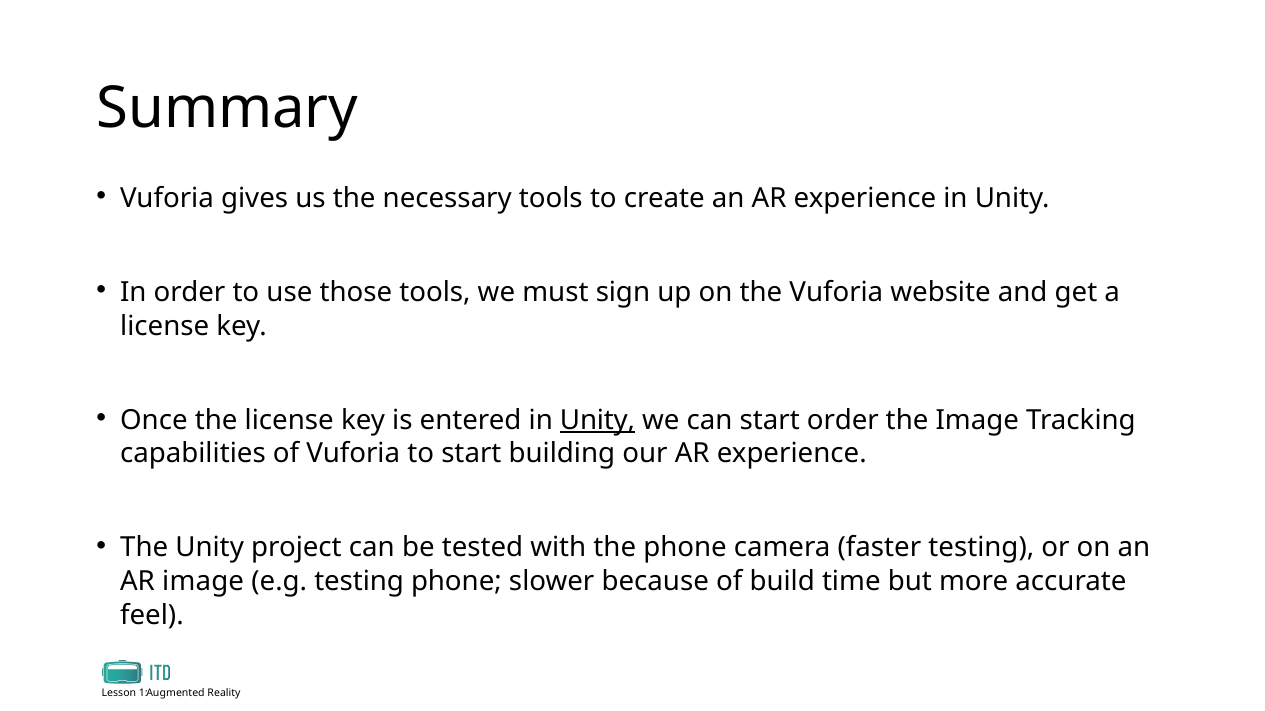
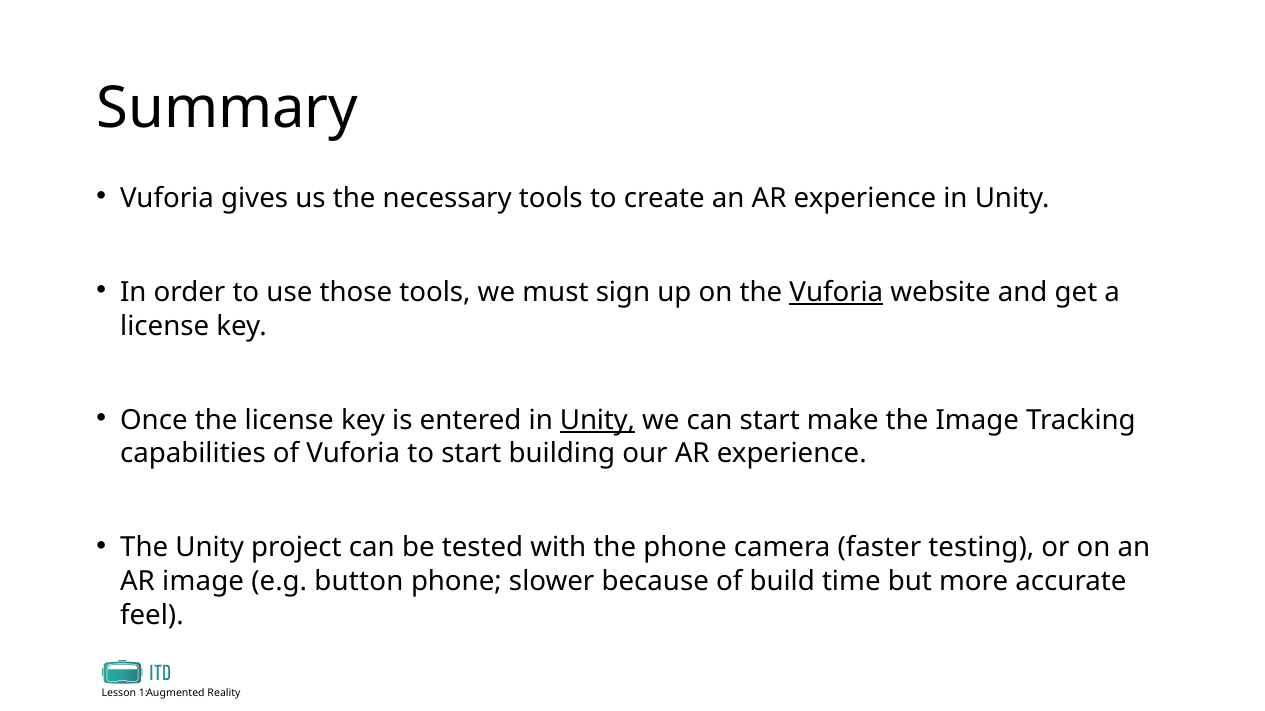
Vuforia underline: none -> present (836, 292)
start order: order -> make (843, 420)
e.g testing: testing -> button (359, 582)
